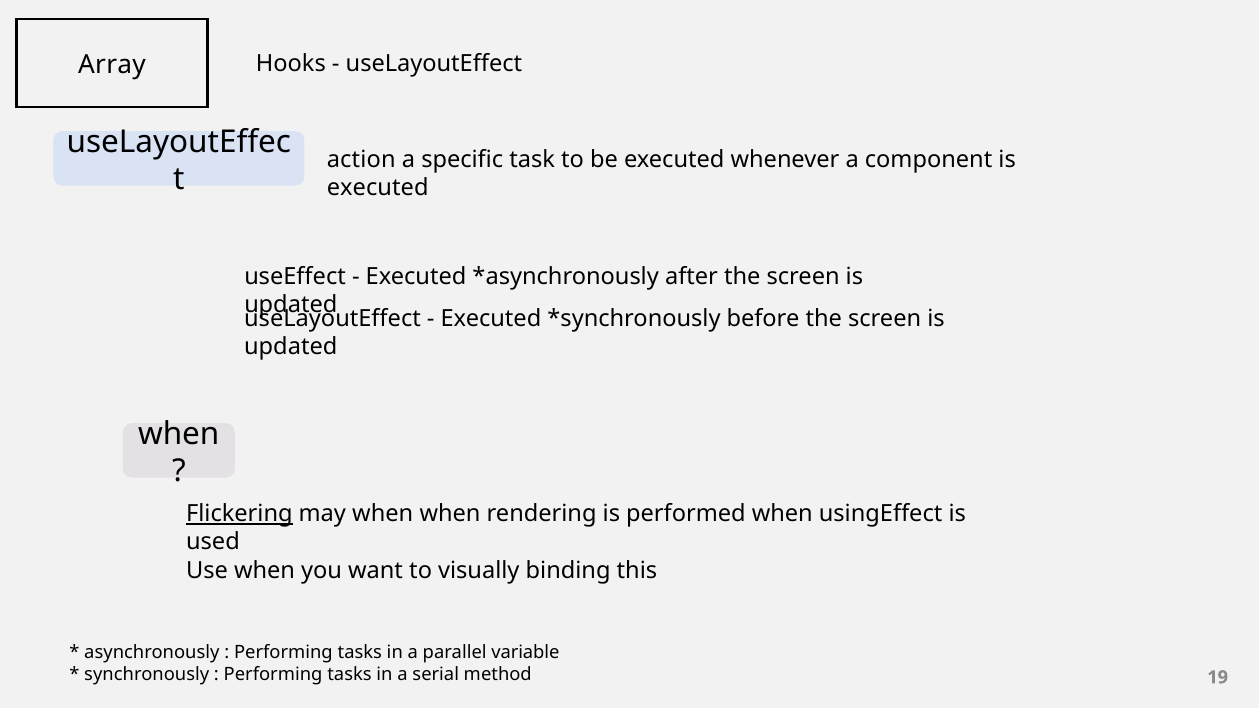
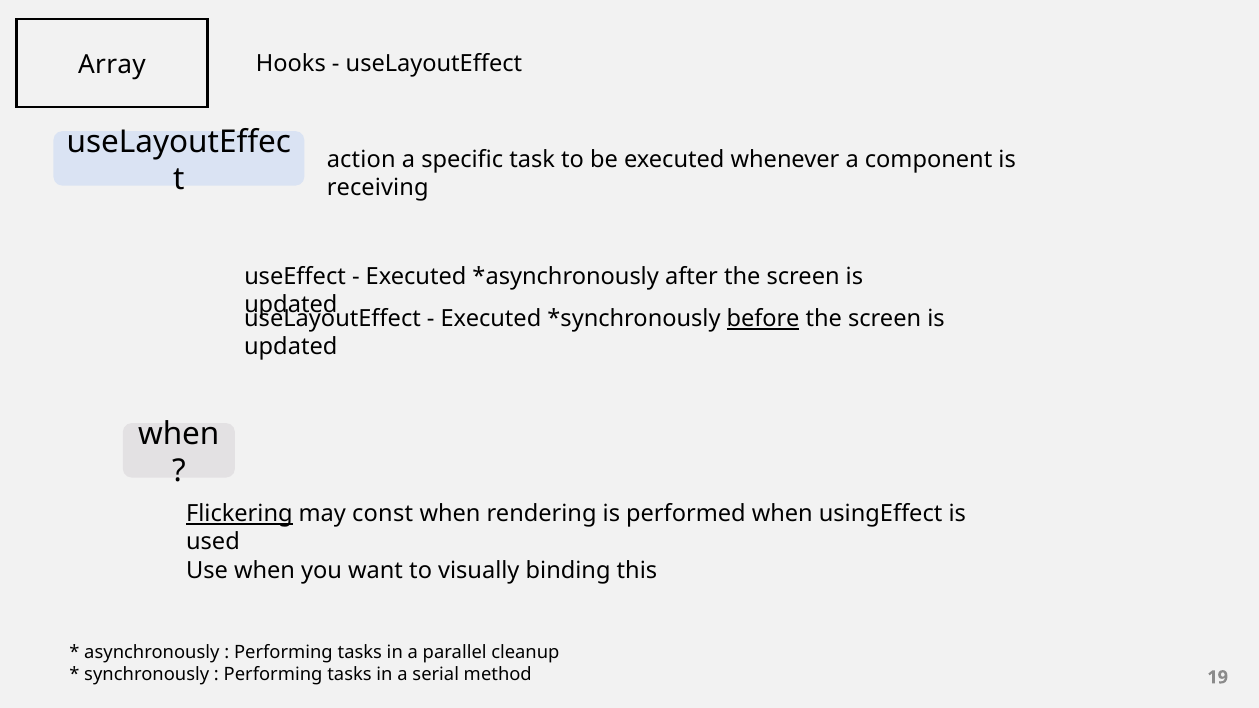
executed: executed -> receiving (378, 188)
before underline: none -> present (763, 319)
may when: when -> const (383, 514)
variable: variable -> cleanup (525, 652)
